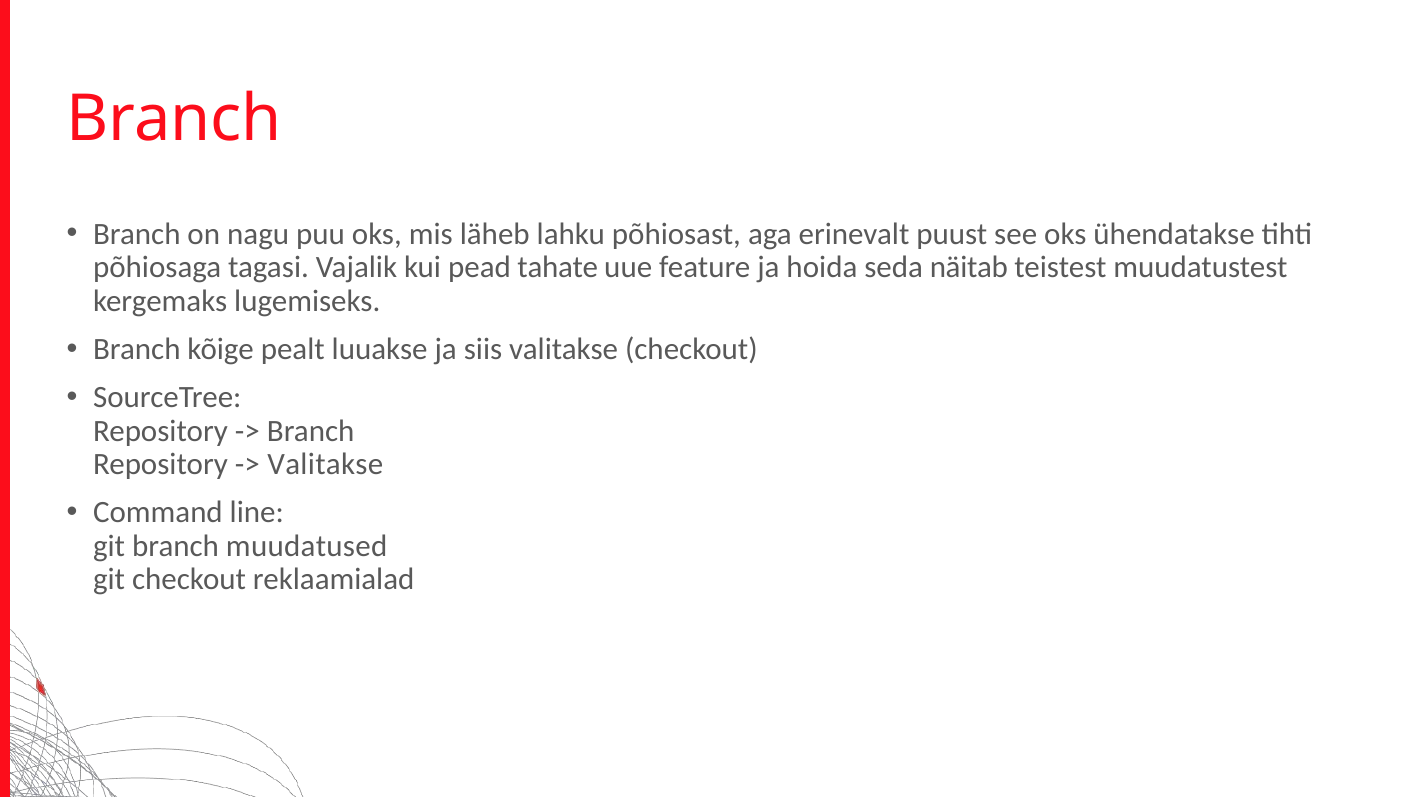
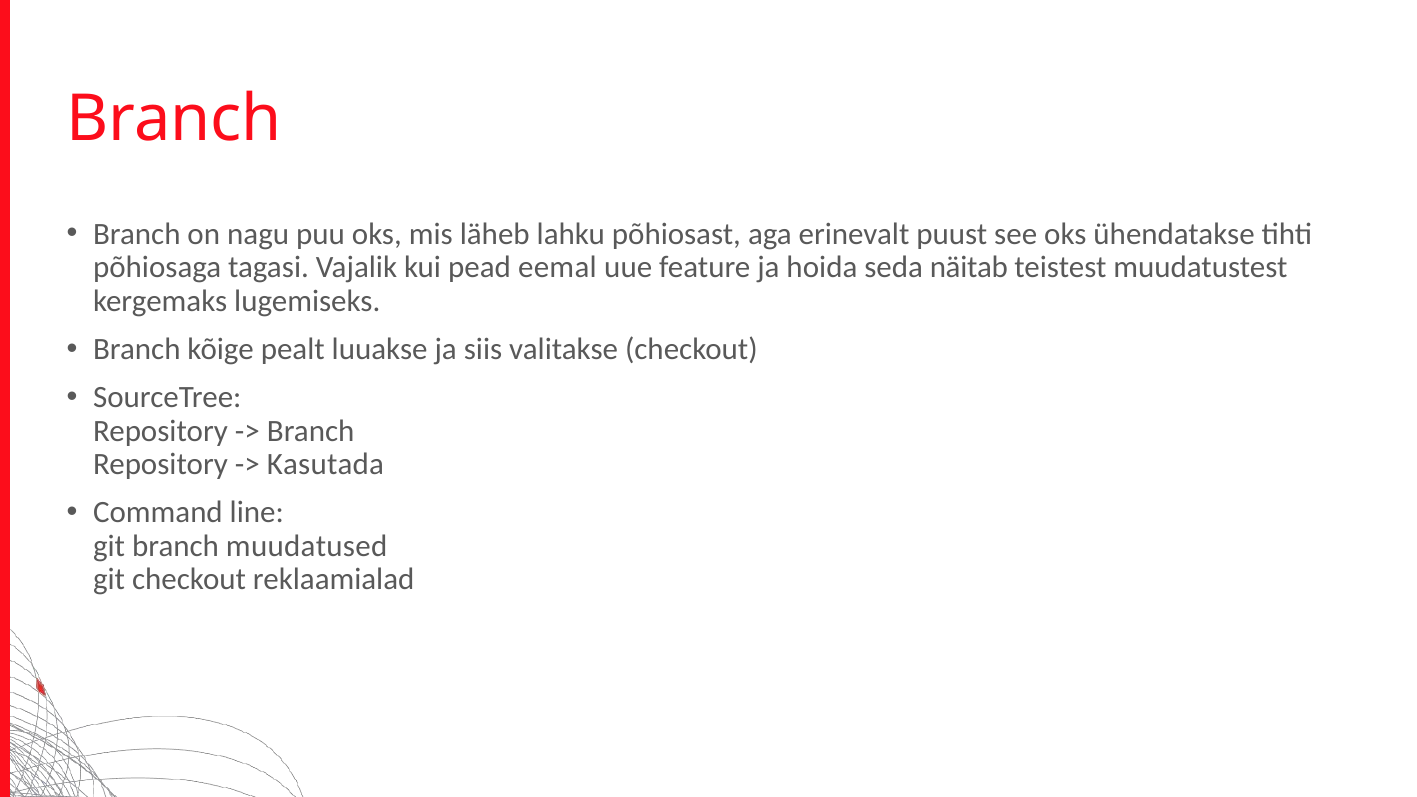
tahate: tahate -> eemal (557, 268)
Valitakse: Valitakse -> Kasutada (325, 464)
